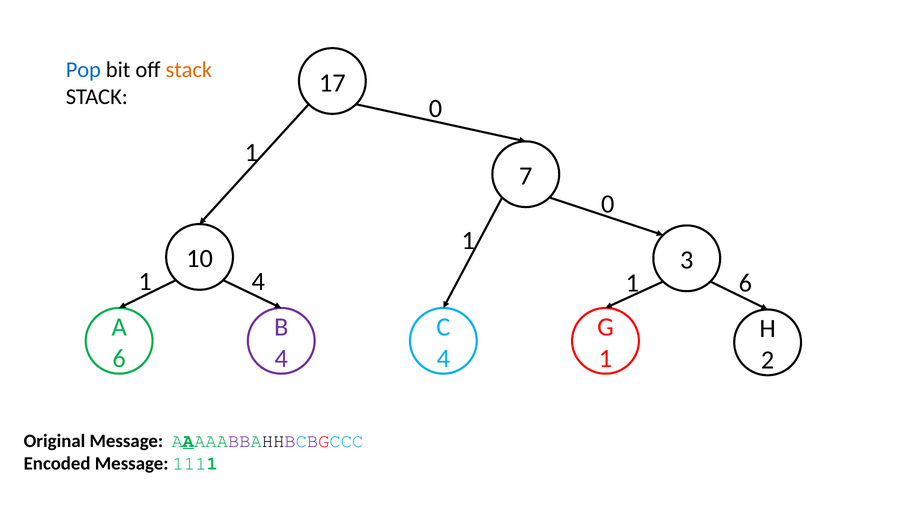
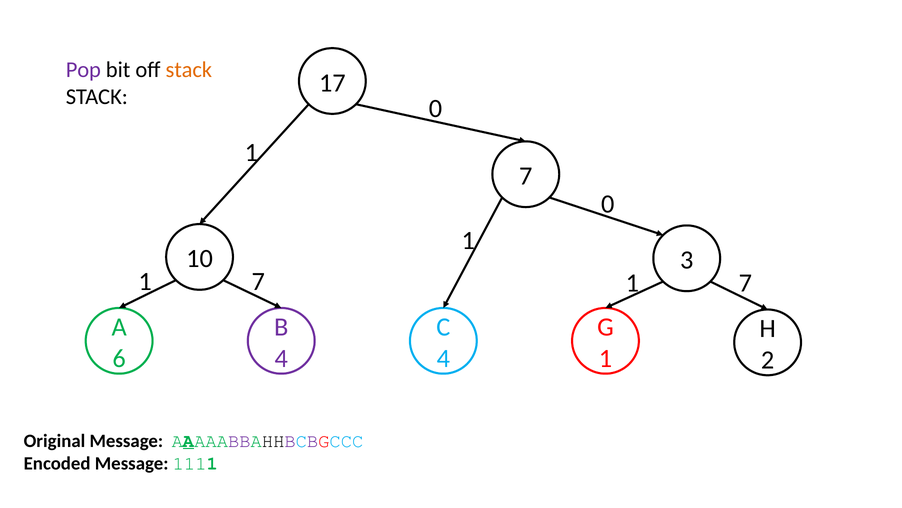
Pop colour: blue -> purple (83, 70)
4: 4 -> 7 (258, 281)
6: 6 -> 7 (745, 283)
